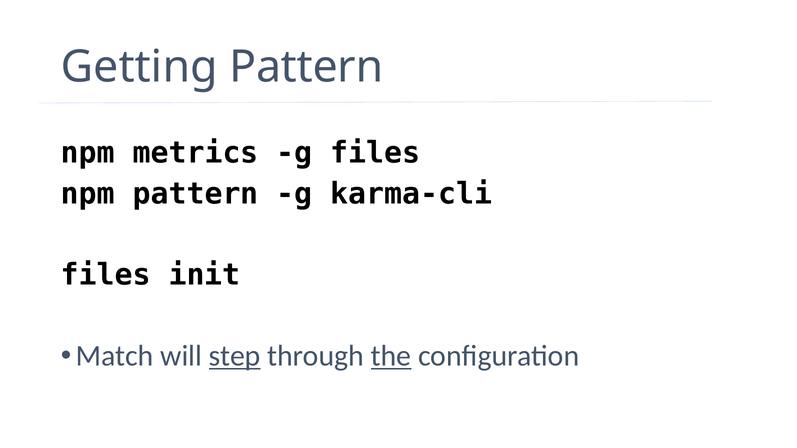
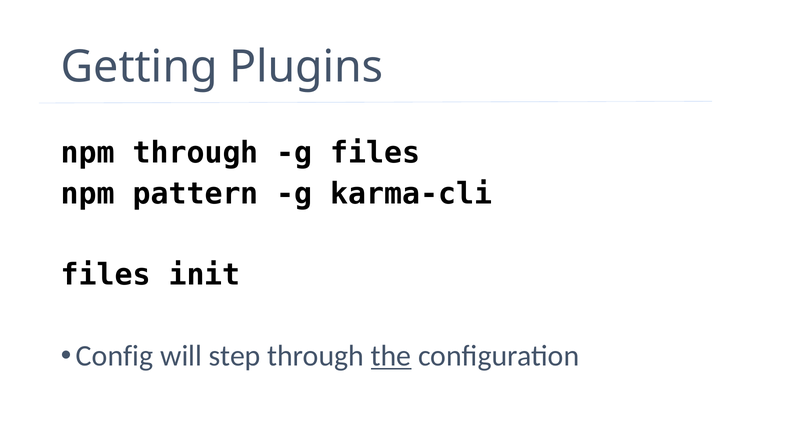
Getting Pattern: Pattern -> Plugins (306, 67)
npm metrics: metrics -> through (196, 153)
Match: Match -> Config (115, 356)
step underline: present -> none (235, 356)
